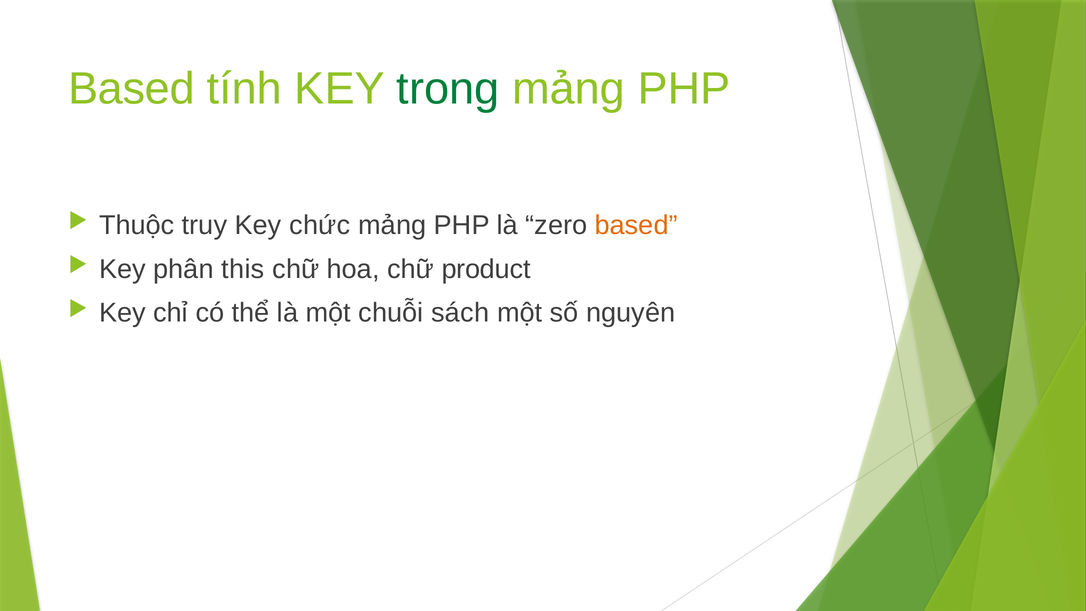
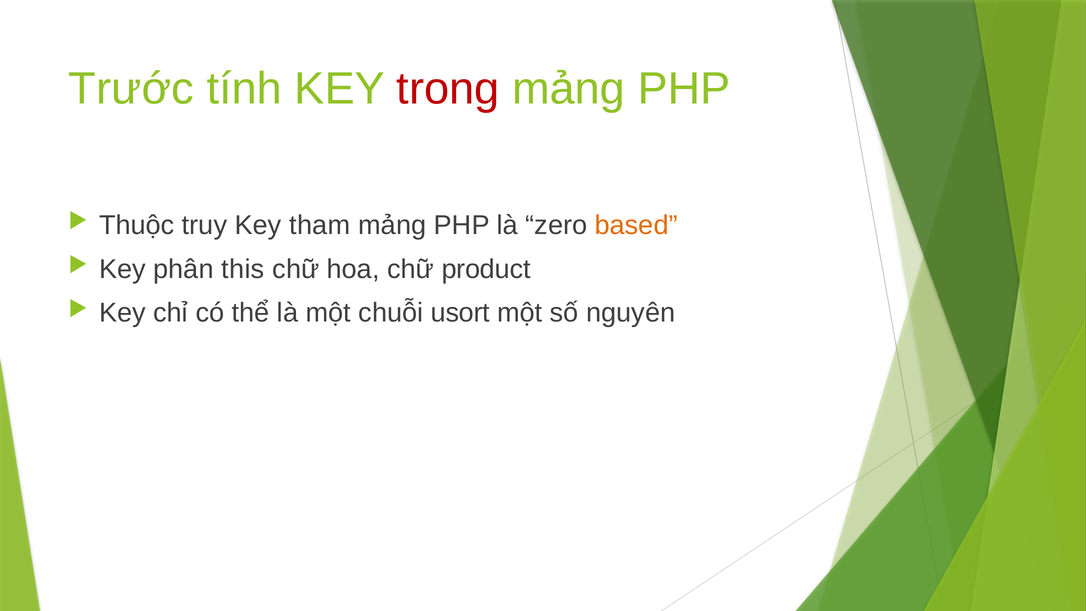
Based: Based -> Trước (131, 89)
trong colour: green -> red (448, 89)
chức: chức -> tham (320, 225)
sách: sách -> usort (460, 313)
